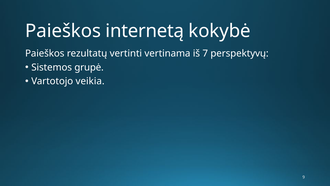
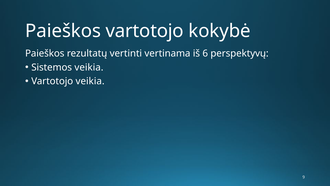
Paieškos internetą: internetą -> vartotojo (145, 31)
7: 7 -> 6 (205, 53)
Sistemos grupė: grupė -> veikia (89, 67)
